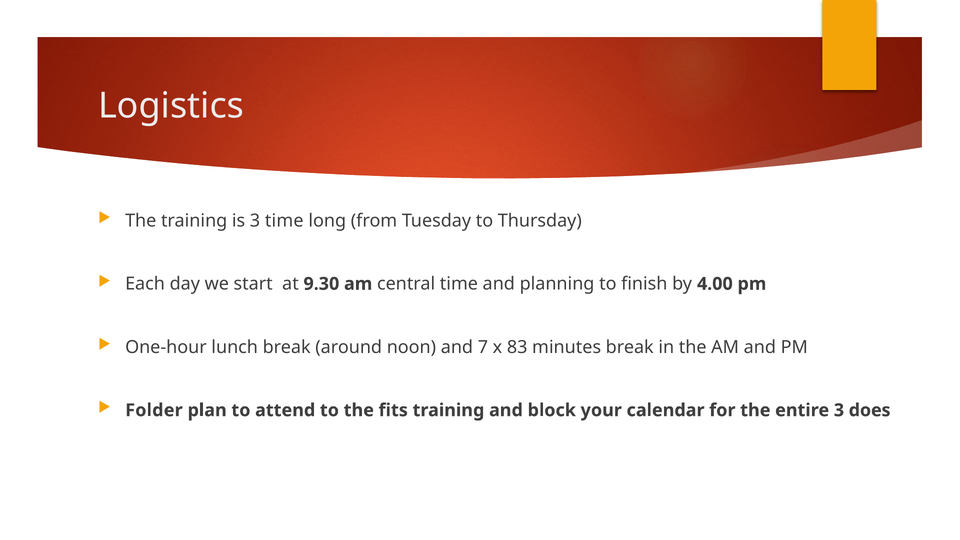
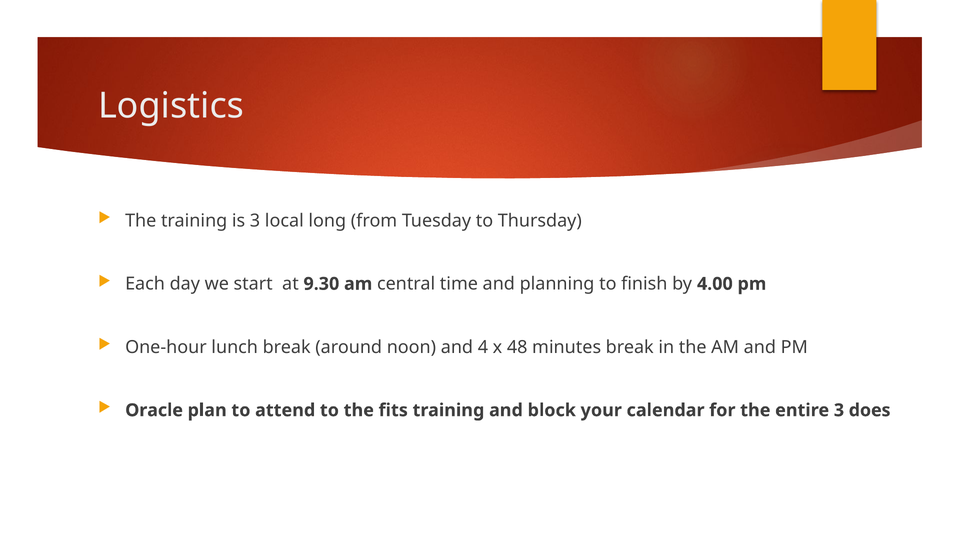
3 time: time -> local (284, 221)
7: 7 -> 4 (483, 347)
83: 83 -> 48 (517, 347)
Folder: Folder -> Oracle (154, 410)
